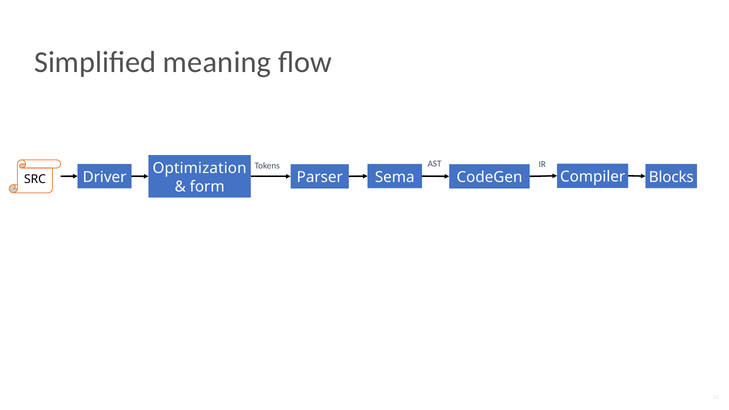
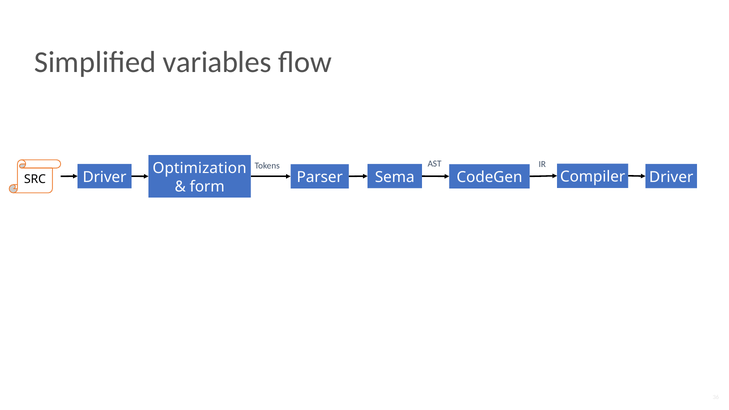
meaning: meaning -> variables (217, 62)
Compiler Blocks: Blocks -> Driver (671, 177)
